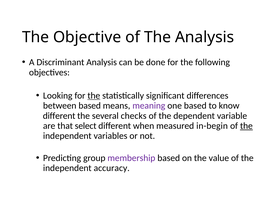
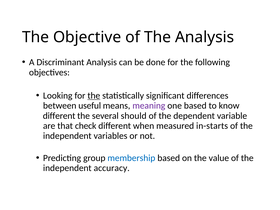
between based: based -> useful (90, 106)
checks: checks -> should (134, 116)
select: select -> check (86, 126)
in-begin: in-begin -> in-starts (212, 126)
the underline: present -> none (246, 126)
membership colour: purple -> blue (131, 158)
